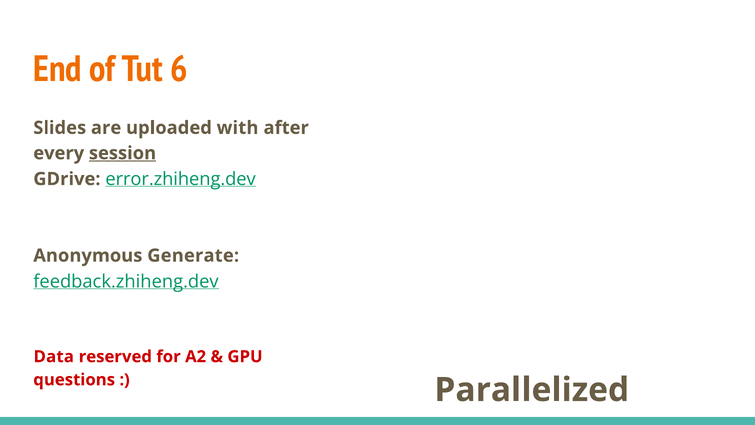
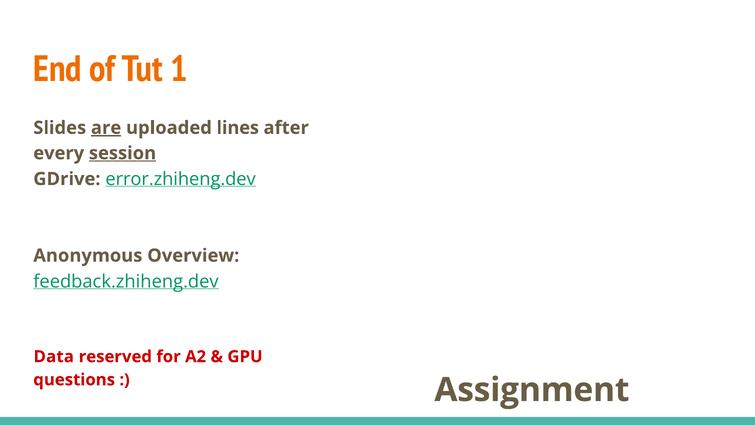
6: 6 -> 1 (179, 69)
are underline: none -> present (106, 128)
with: with -> lines (238, 128)
Generate: Generate -> Overview (193, 255)
Parallelized: Parallelized -> Assignment (532, 390)
